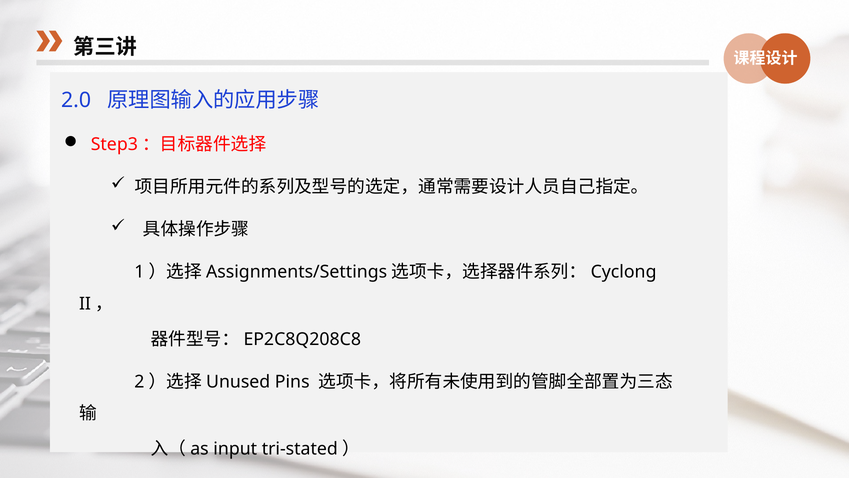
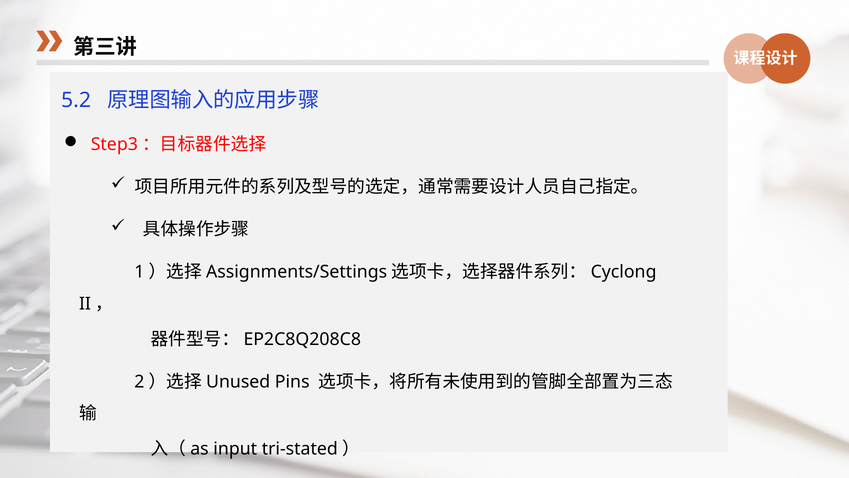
2.0: 2.0 -> 5.2 (76, 100)
